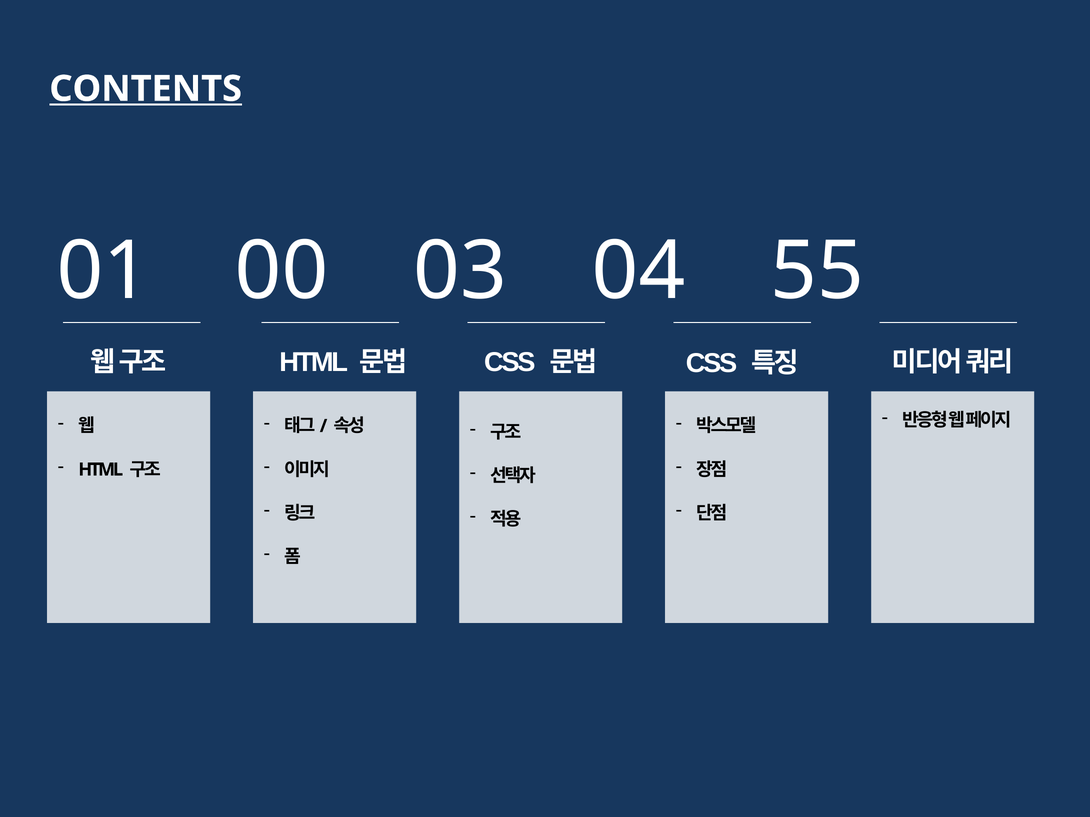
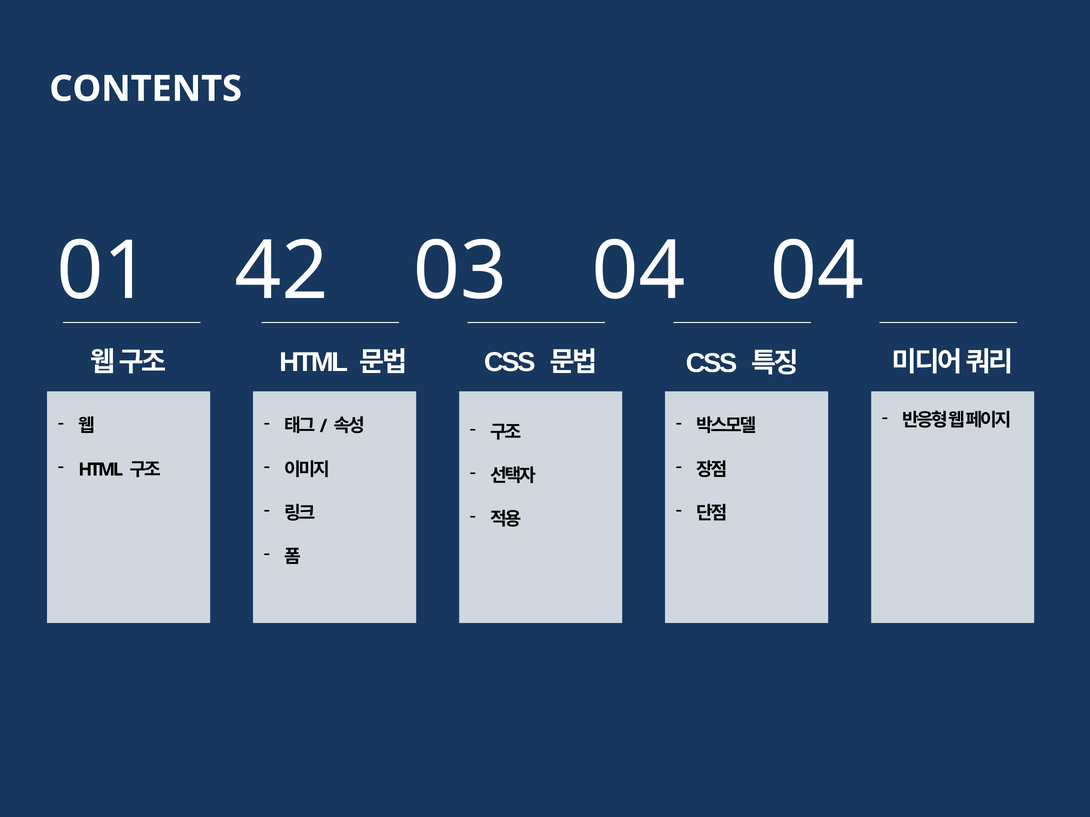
CONTENTS underline: present -> none (146, 89)
00: 00 -> 42 (282, 271)
04 55: 55 -> 04 (817, 271)
